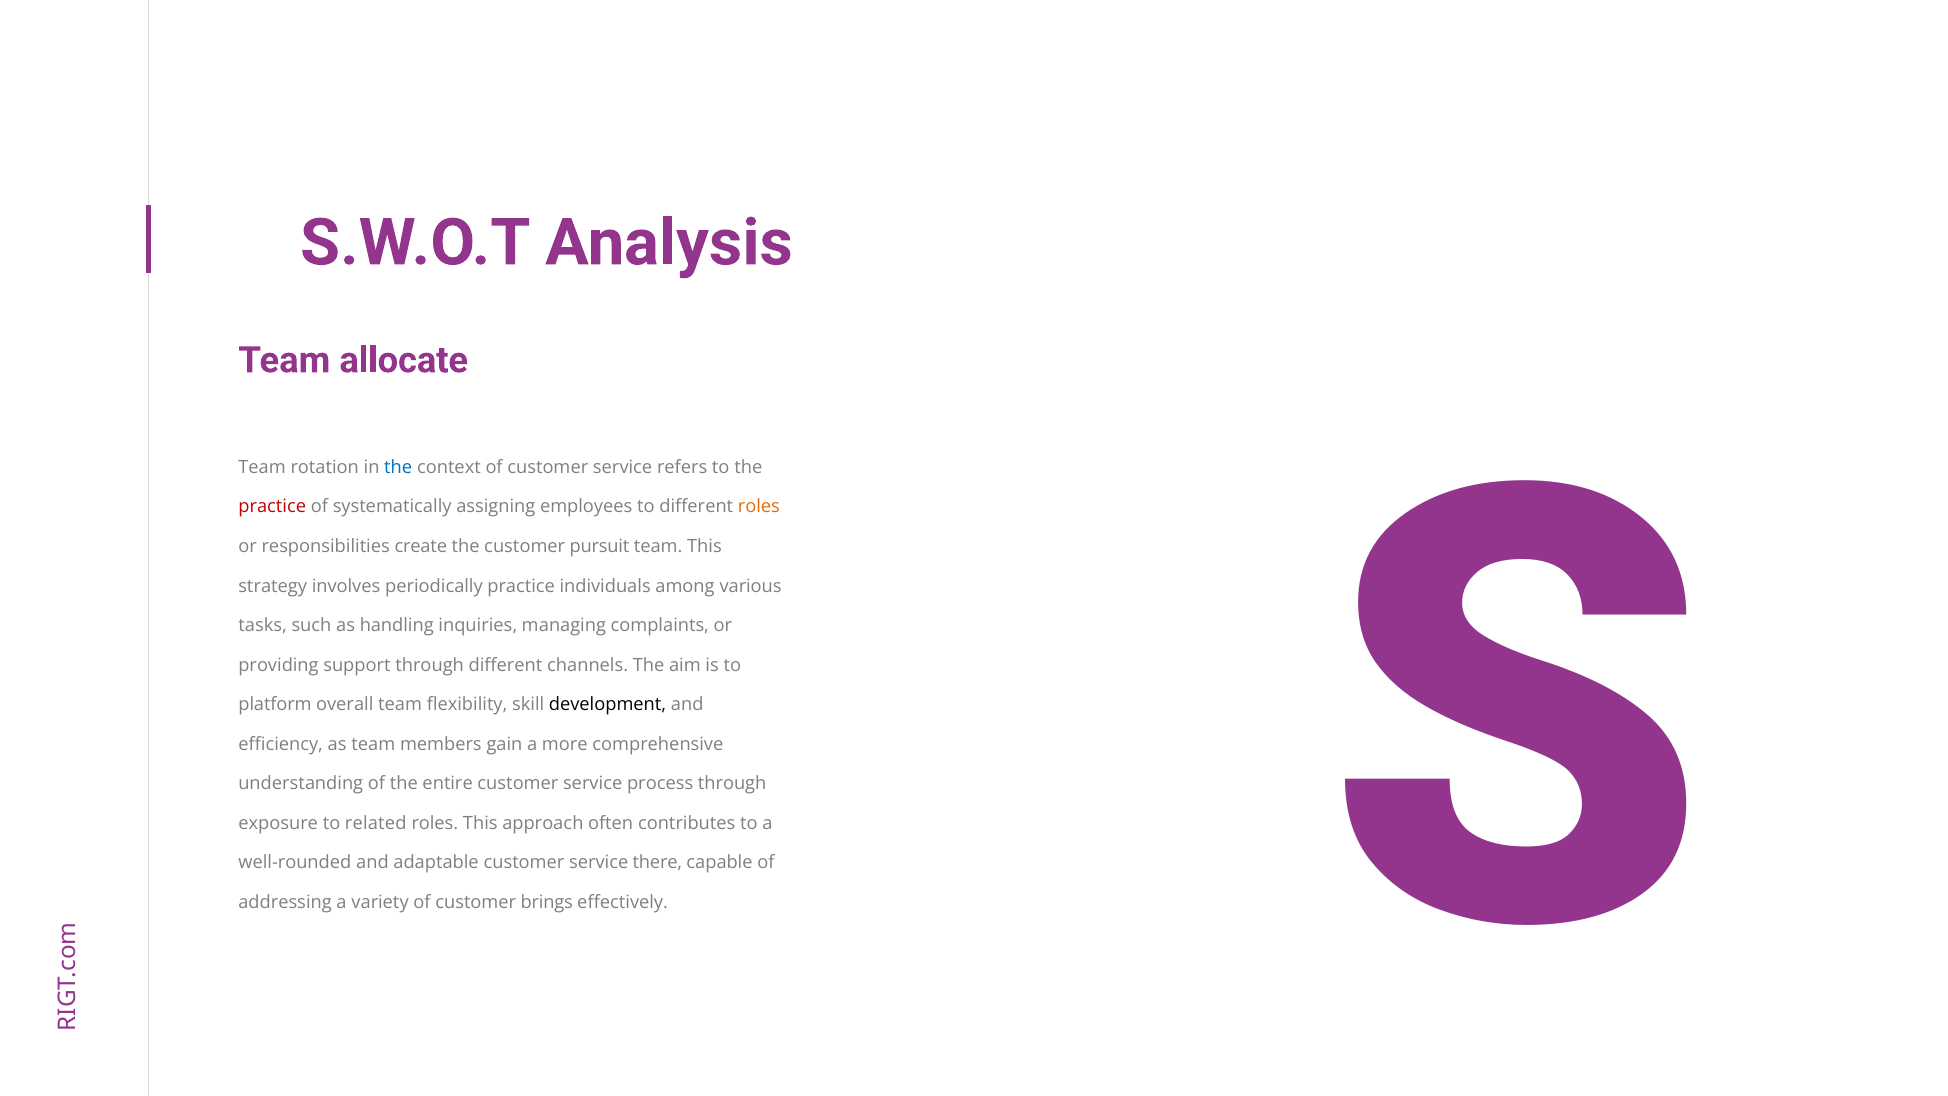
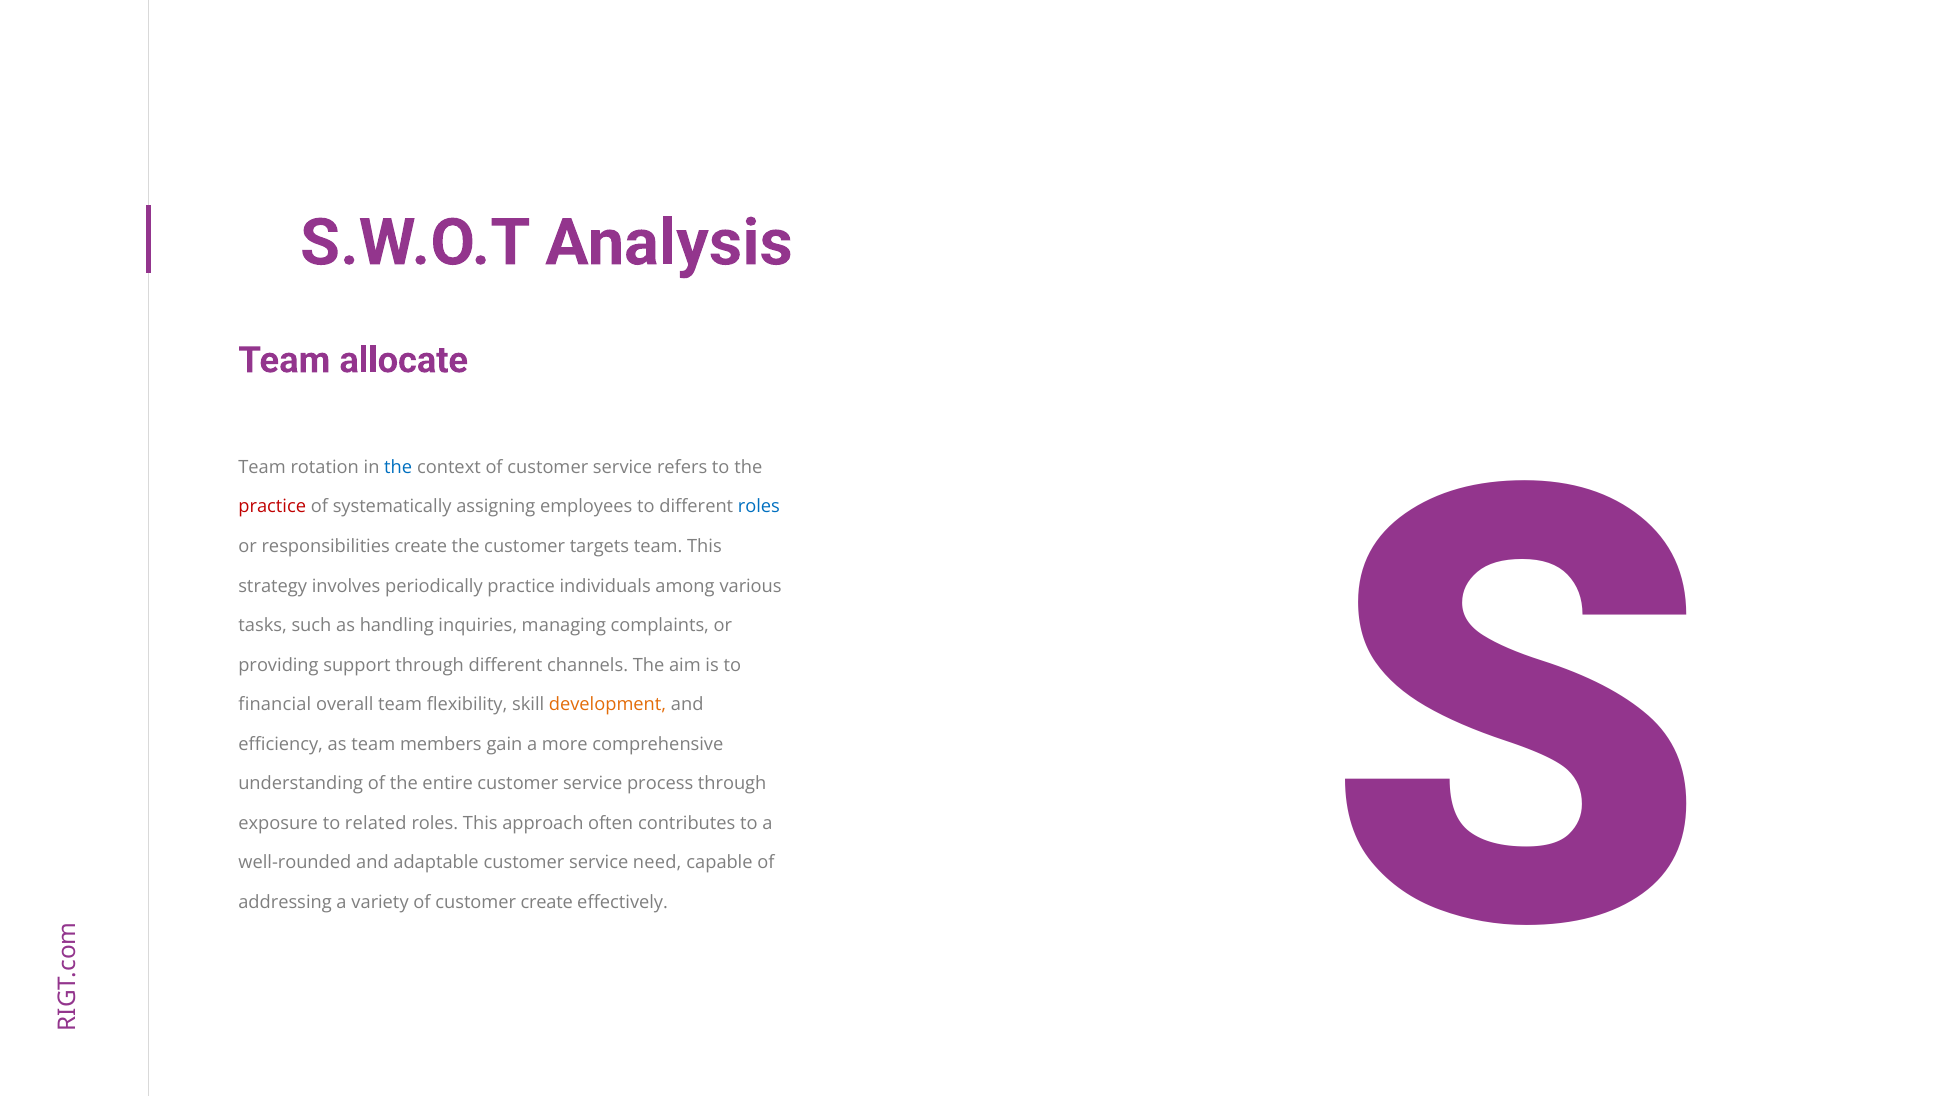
roles colour: orange -> blue (759, 507)
pursuit: pursuit -> targets (599, 546)
platform: platform -> financial (275, 704)
development colour: black -> orange (608, 704)
there: there -> need (657, 862)
customer brings: brings -> create (547, 902)
